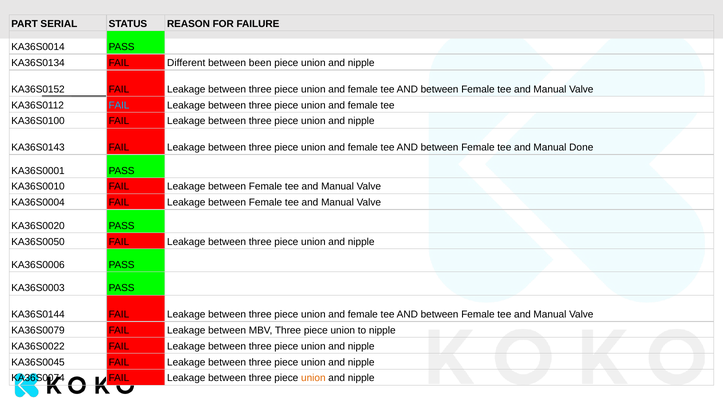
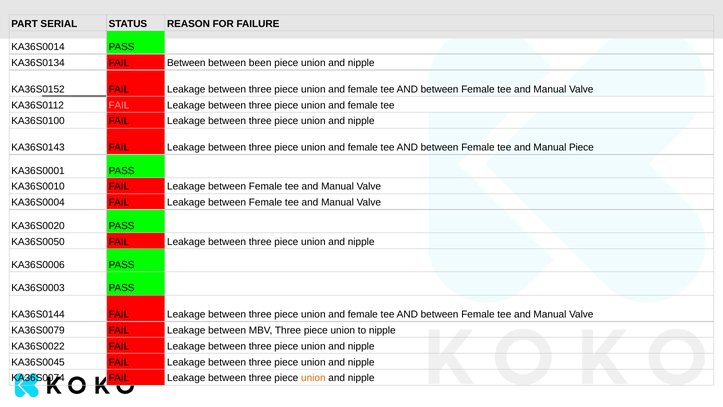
FAIL Different: Different -> Between (186, 63)
FAIL colour: light blue -> pink (119, 105)
Manual Done: Done -> Piece (581, 147)
